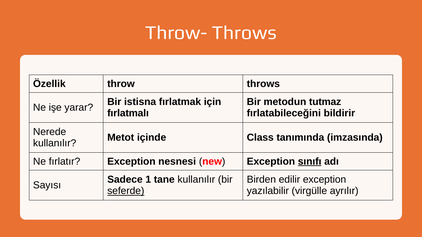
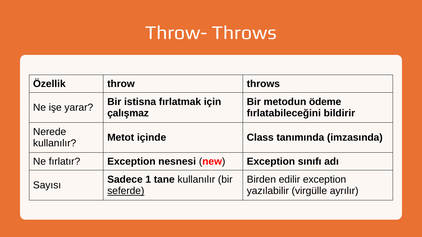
tutmaz: tutmaz -> ödeme (325, 102)
fırlatmalı: fırlatmalı -> çalışmaz (128, 113)
sınıfı underline: present -> none (310, 162)
